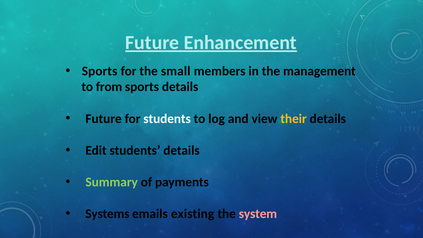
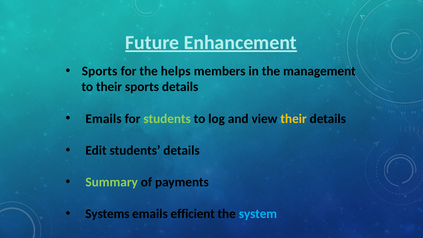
small: small -> helps (176, 71)
to from: from -> their (109, 87)
Future: Future -> Emails (104, 119)
students colour: white -> light green (167, 119)
existing: existing -> efficient (193, 214)
system colour: pink -> light blue (258, 214)
